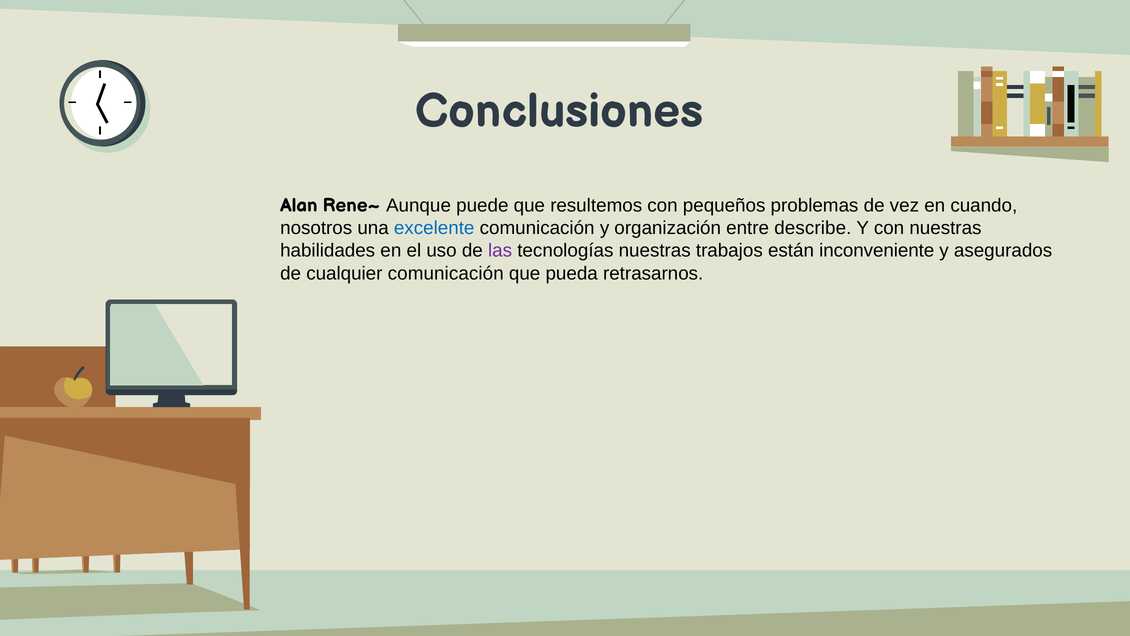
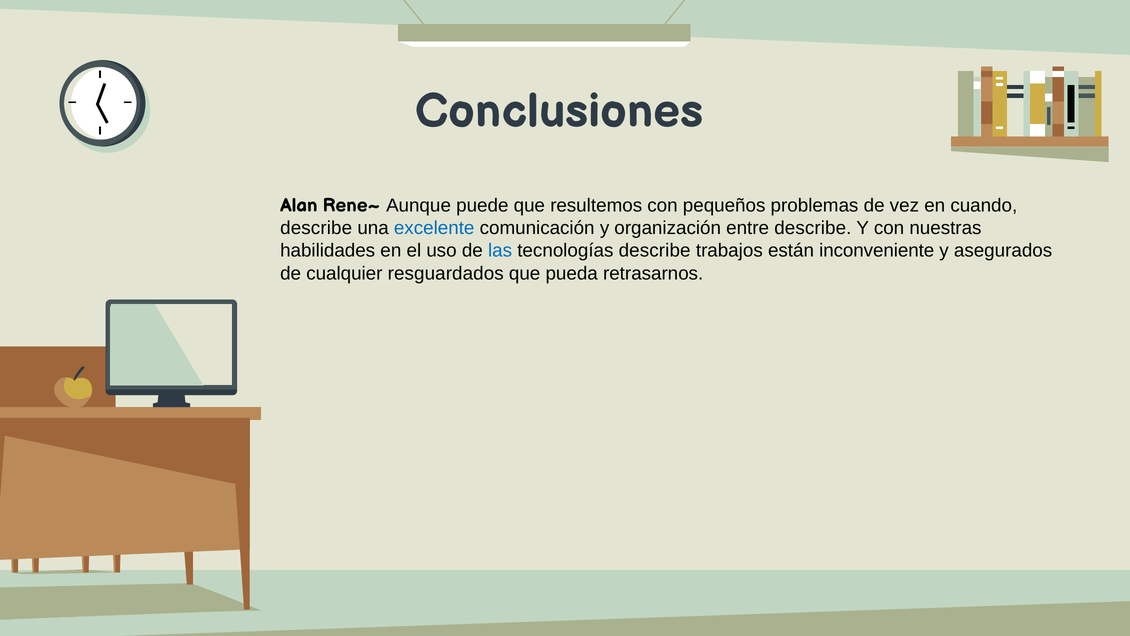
nosotros: nosotros -> describe (316, 228)
las colour: purple -> blue (500, 251)
tecnologías nuestras: nuestras -> describe (655, 251)
cualquier comunicación: comunicación -> resguardados (446, 273)
